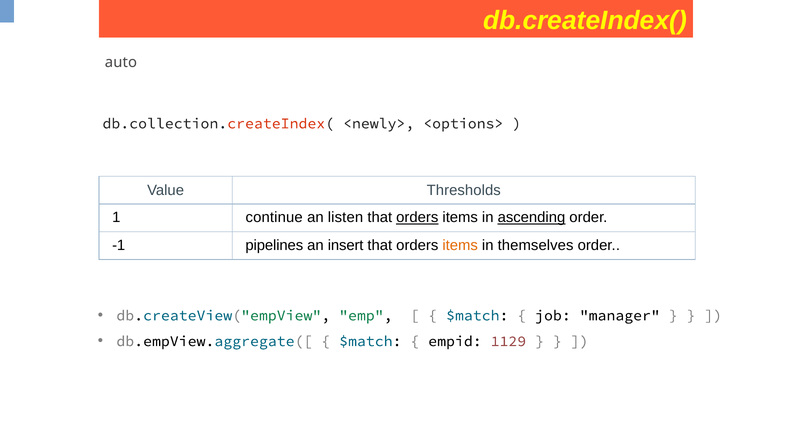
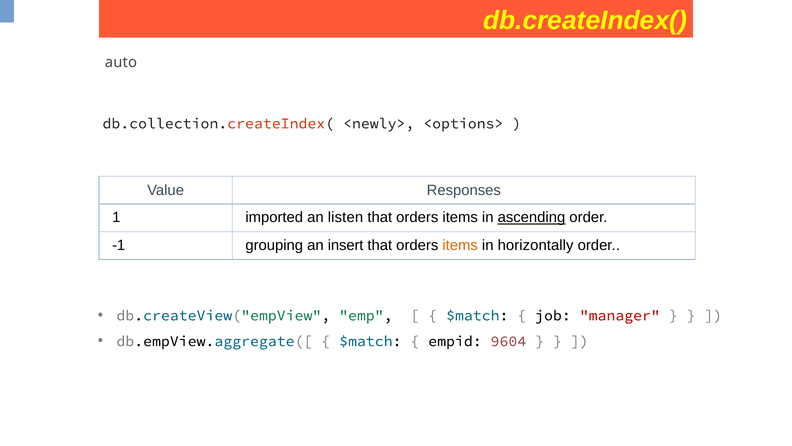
Thresholds: Thresholds -> Responses (464, 190)
continue: continue -> imported (274, 217)
orders underline: present -> none (417, 217)
pipelines: pipelines -> grouping (274, 245)
themselves: themselves -> horizontally (536, 245)
manager colour: black -> red (620, 315)
1129: 1129 -> 9604 (508, 341)
